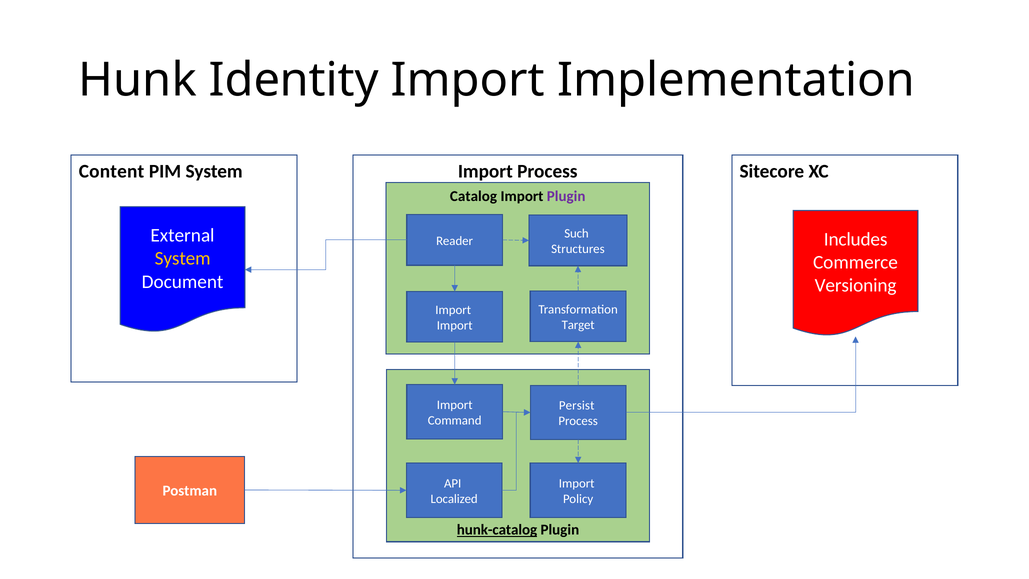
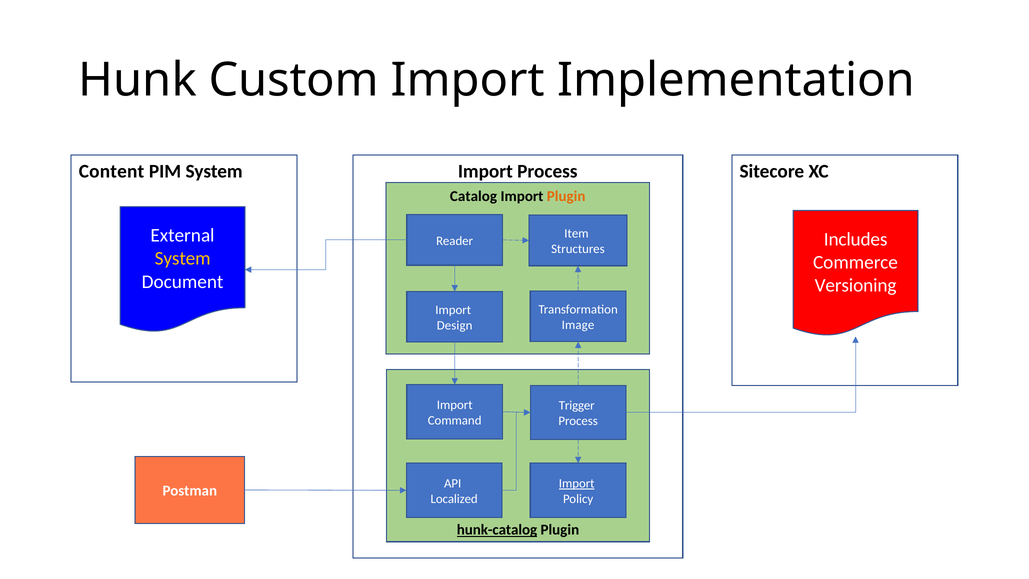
Identity: Identity -> Custom (294, 80)
Plugin colour: purple -> orange (566, 196)
Such: Such -> Item (576, 234)
Target: Target -> Image (578, 325)
Import: Import -> Design (455, 325)
Persist: Persist -> Trigger (577, 405)
Import underline: none -> present (577, 483)
